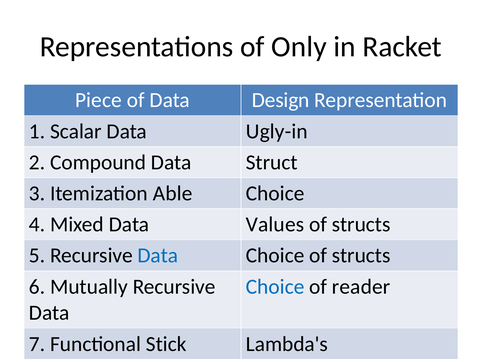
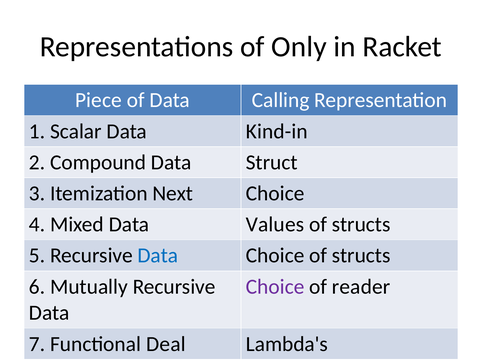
Design: Design -> Calling (281, 100)
Ugly-in: Ugly-in -> Kind-in (277, 131)
Able: Able -> Next (173, 193)
Choice colour: blue -> purple (275, 286)
Stick: Stick -> Deal (166, 343)
